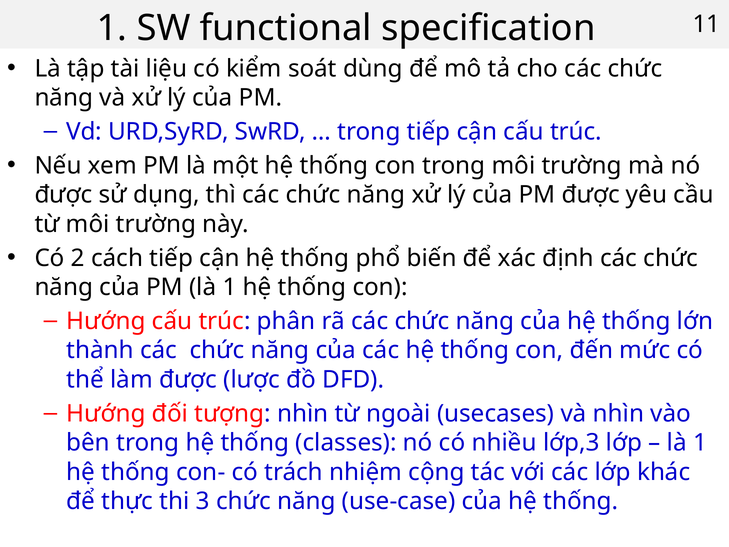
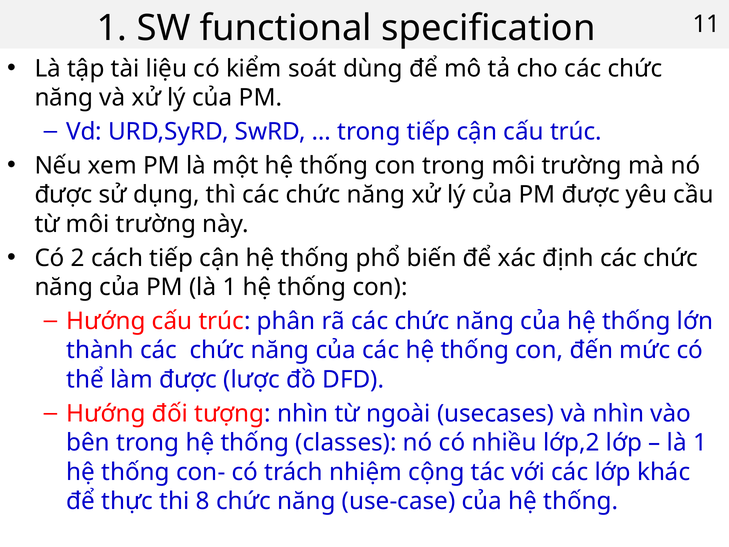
lớp,3: lớp,3 -> lớp,2 (571, 443)
3: 3 -> 8 (203, 501)
